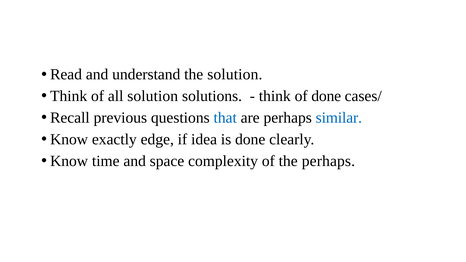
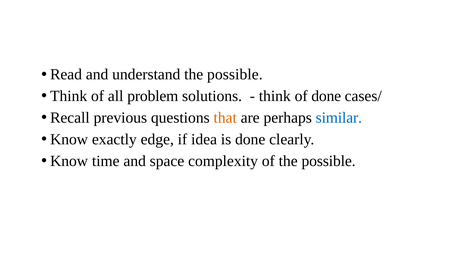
understand the solution: solution -> possible (235, 74)
all solution: solution -> problem (153, 96)
that colour: blue -> orange (225, 118)
of the perhaps: perhaps -> possible (329, 161)
